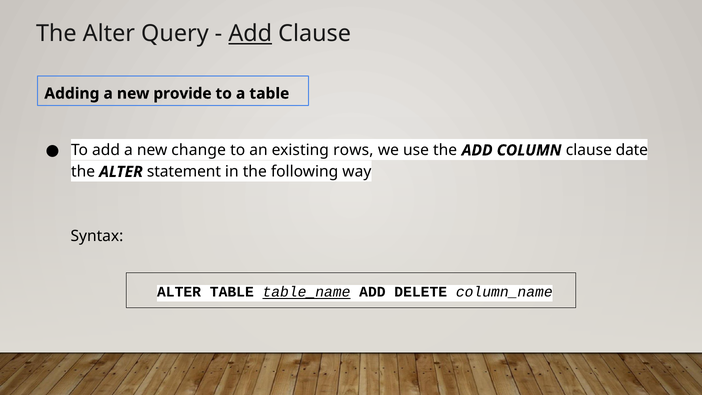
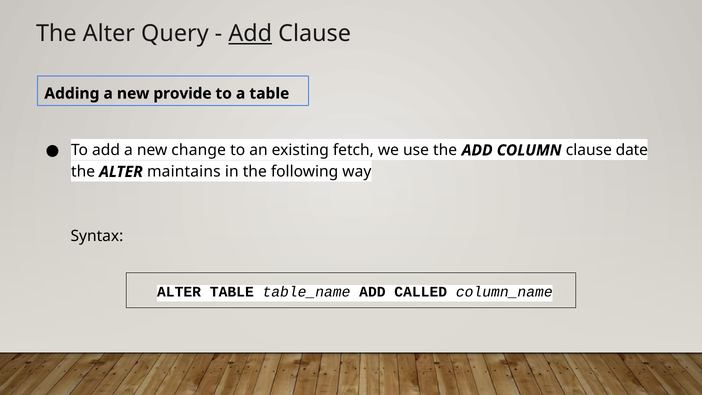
rows: rows -> fetch (353, 150)
statement: statement -> maintains (184, 172)
table_name underline: present -> none (306, 292)
DELETE: DELETE -> CALLED (421, 292)
